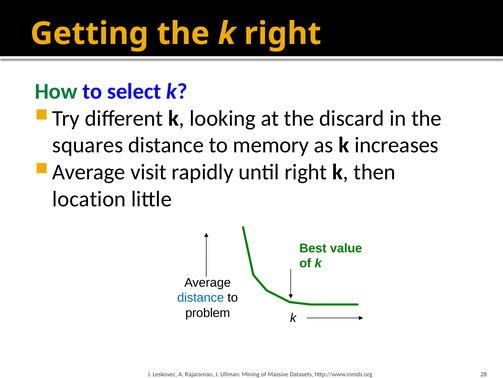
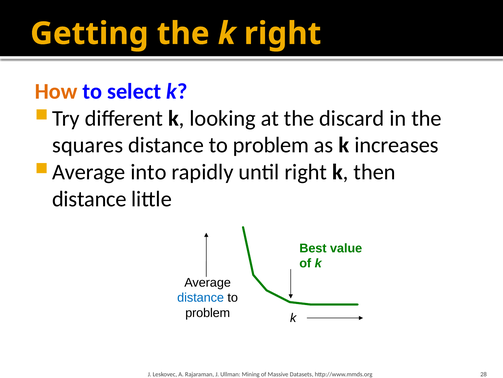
How colour: green -> orange (56, 91)
memory: memory -> problem (271, 145)
visit: visit -> into (148, 172)
location: location -> distance (89, 199)
